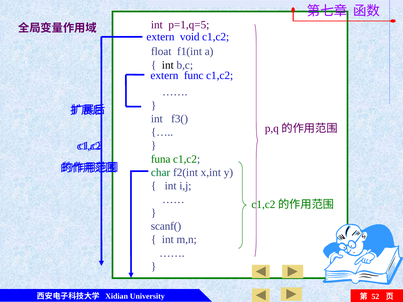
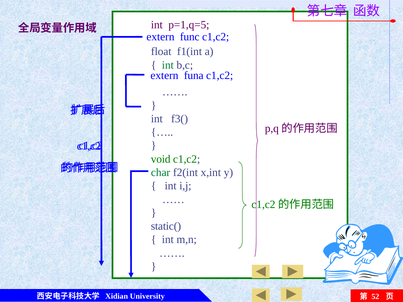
void: void -> func (190, 37)
int colour: black -> green (168, 65)
func: func -> funa (194, 76)
funa: funa -> void (161, 159)
scanf(: scanf( -> static( (166, 226)
